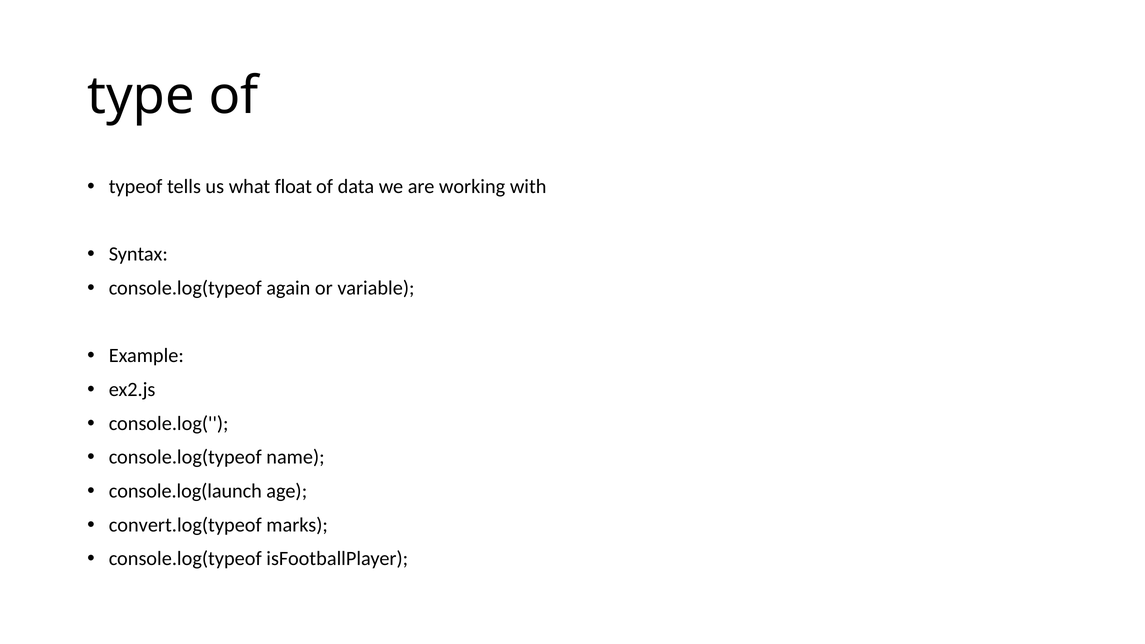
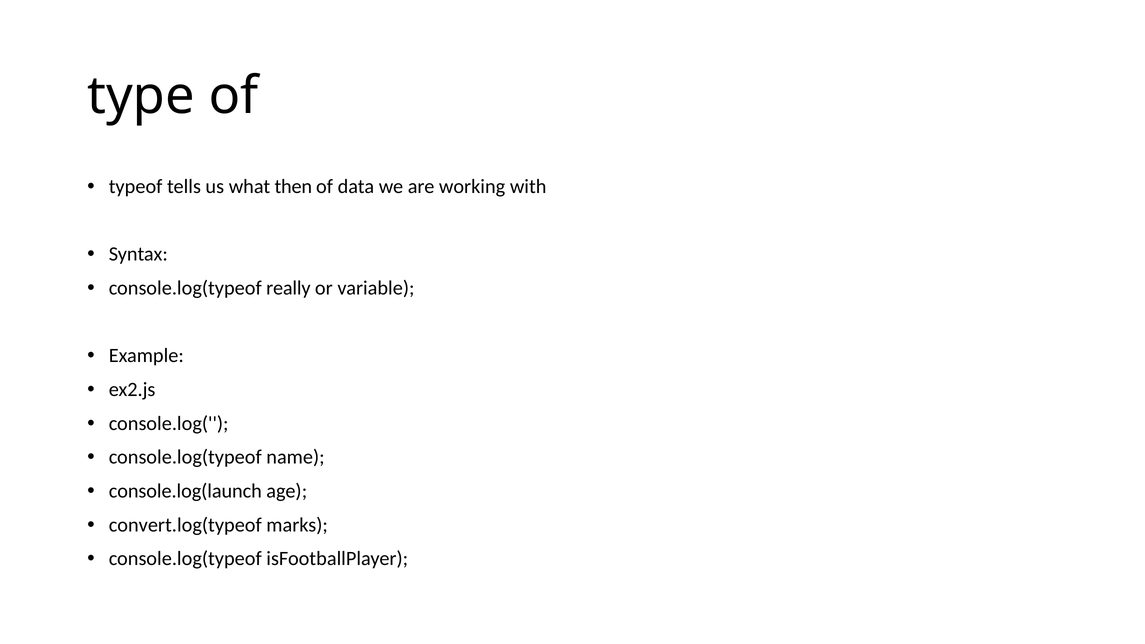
float: float -> then (293, 187)
again: again -> really (288, 288)
